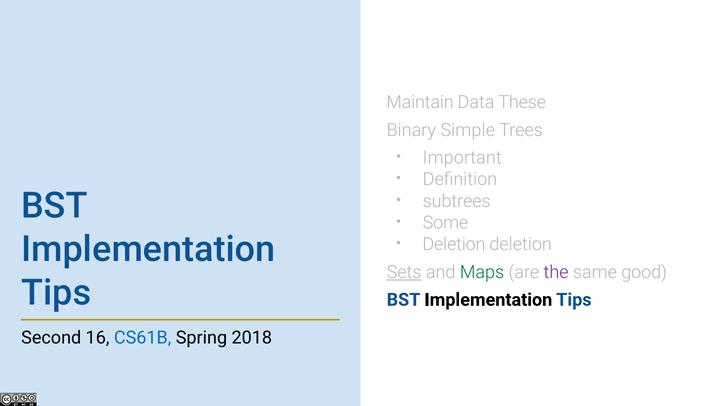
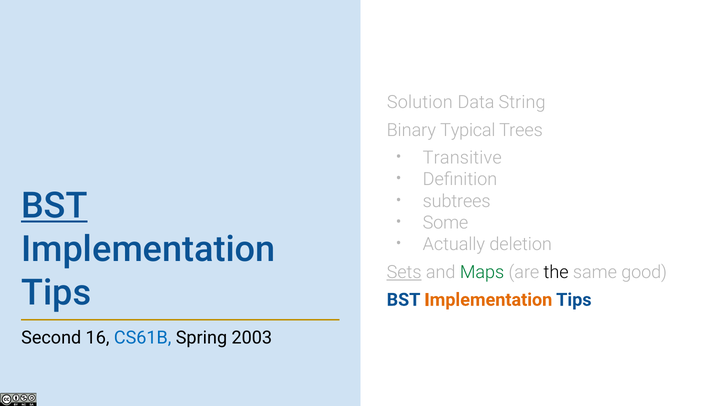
Maintain: Maintain -> Solution (420, 102)
These: These -> String (522, 102)
Simple: Simple -> Typical (468, 130)
Important: Important -> Transitive (462, 158)
BST underline: none -> present (54, 206)
Deletion: Deletion -> Actually (454, 244)
the colour: purple -> black (556, 272)
Implementation colour: black -> orange (488, 299)
2018: 2018 -> 2003 (252, 338)
